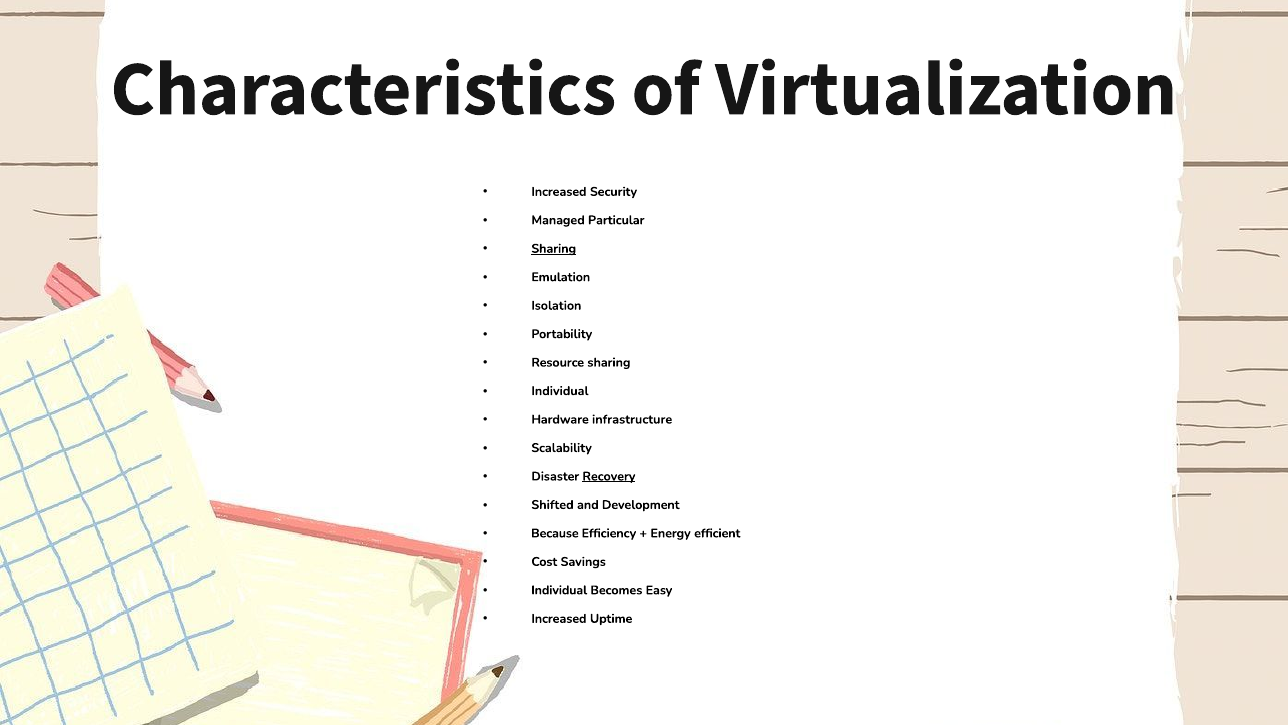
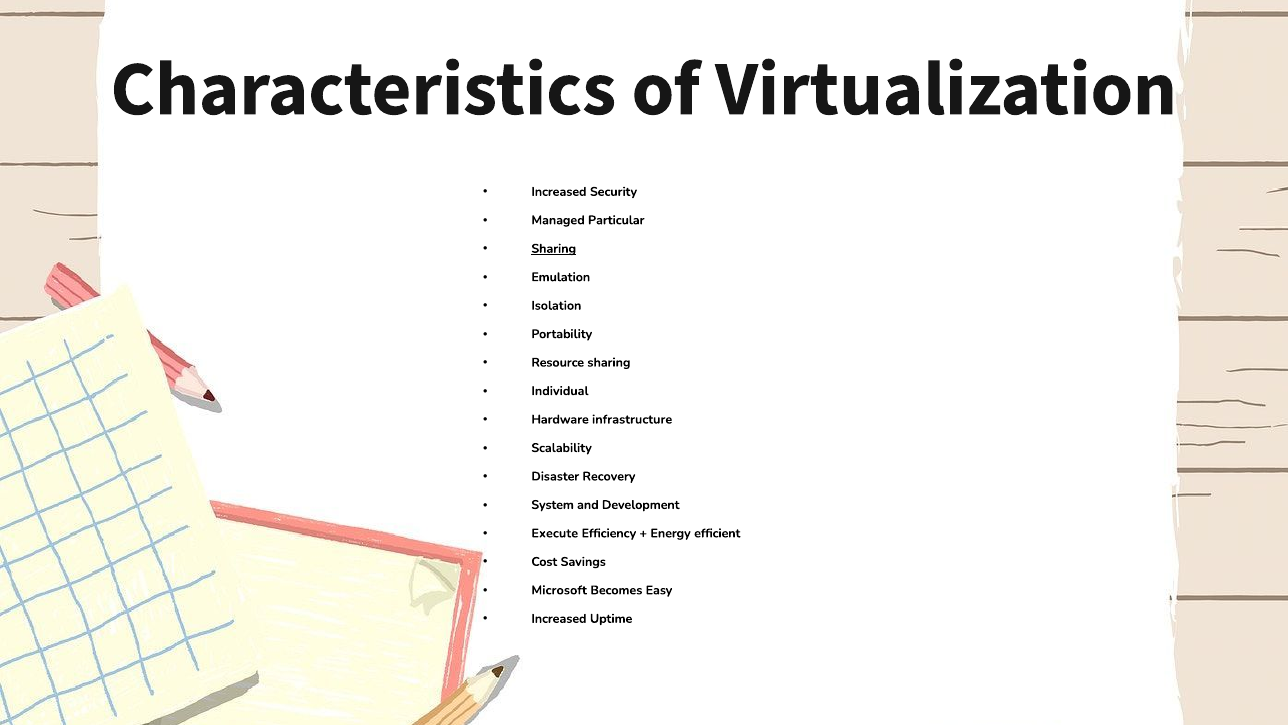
Recovery underline: present -> none (609, 476)
Shifted: Shifted -> System (553, 504)
Because: Because -> Execute (555, 533)
Individual: Individual -> Microsoft (559, 590)
